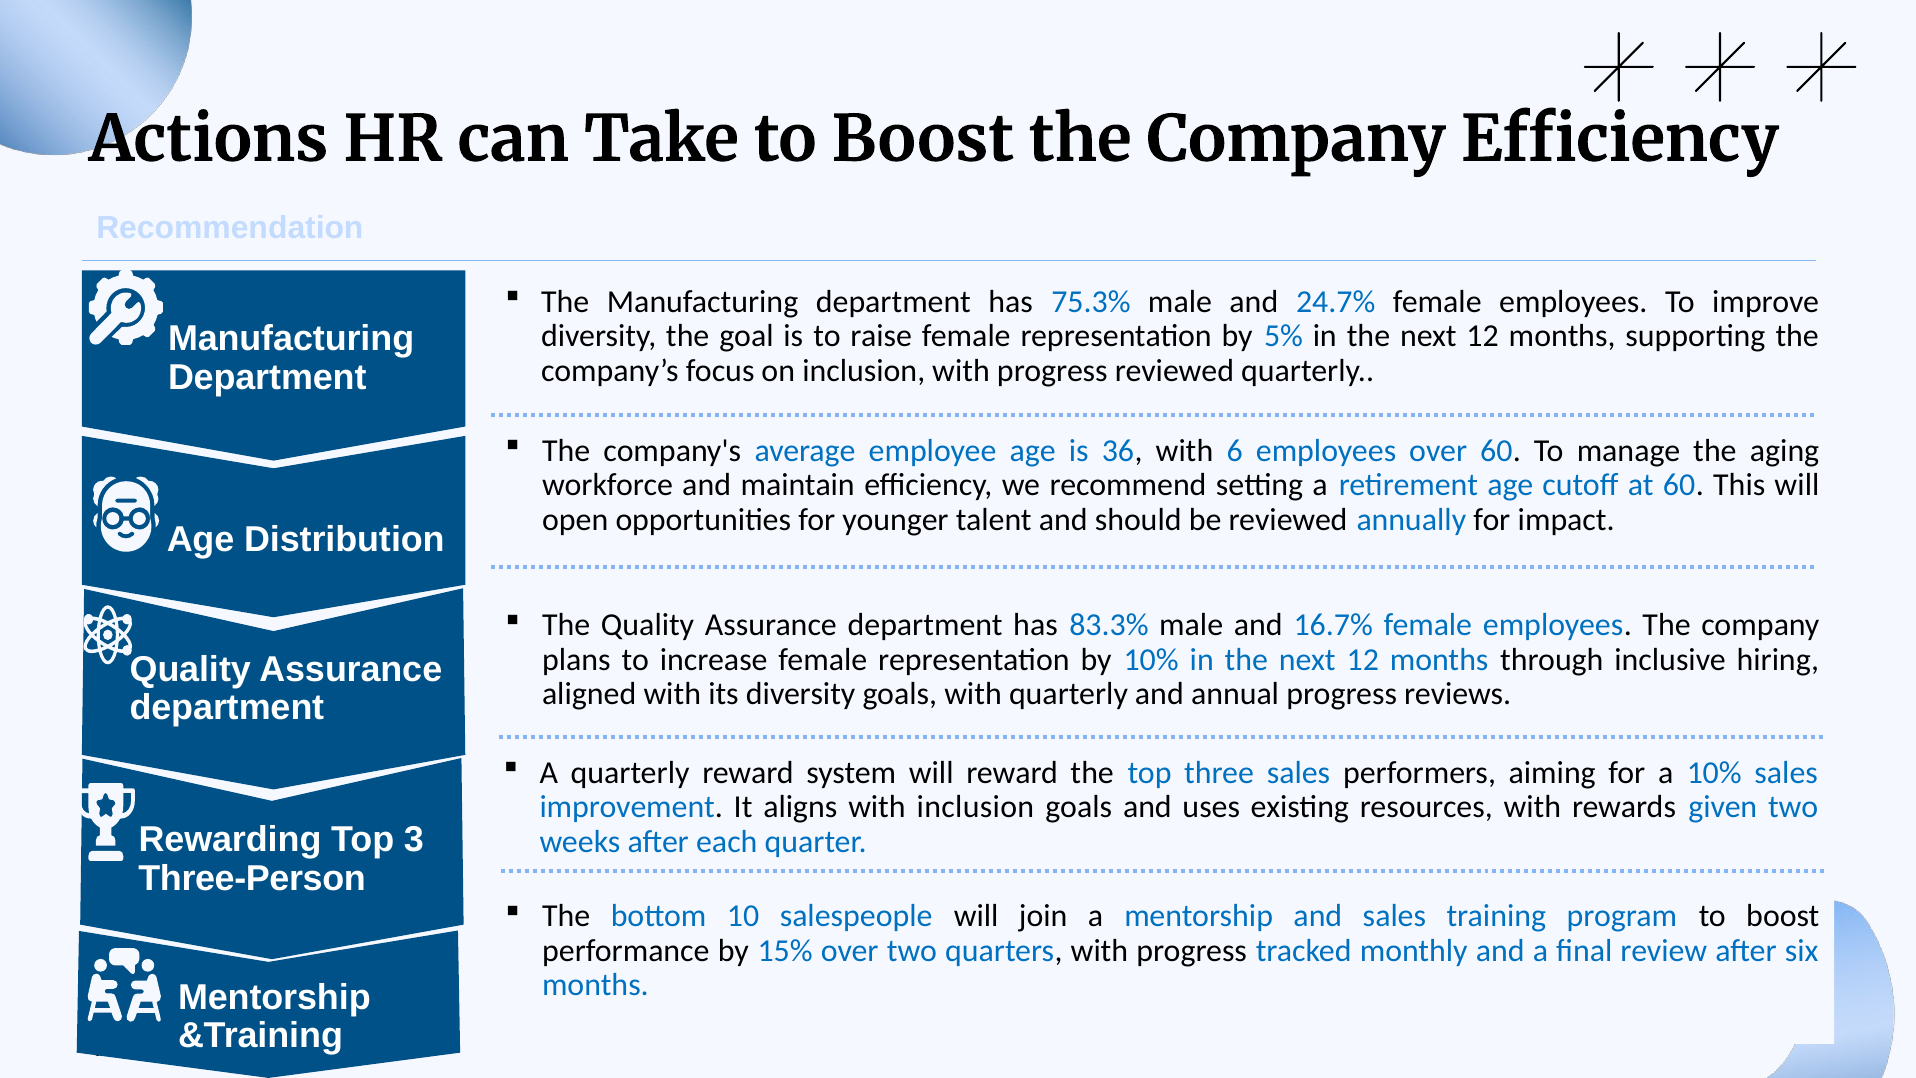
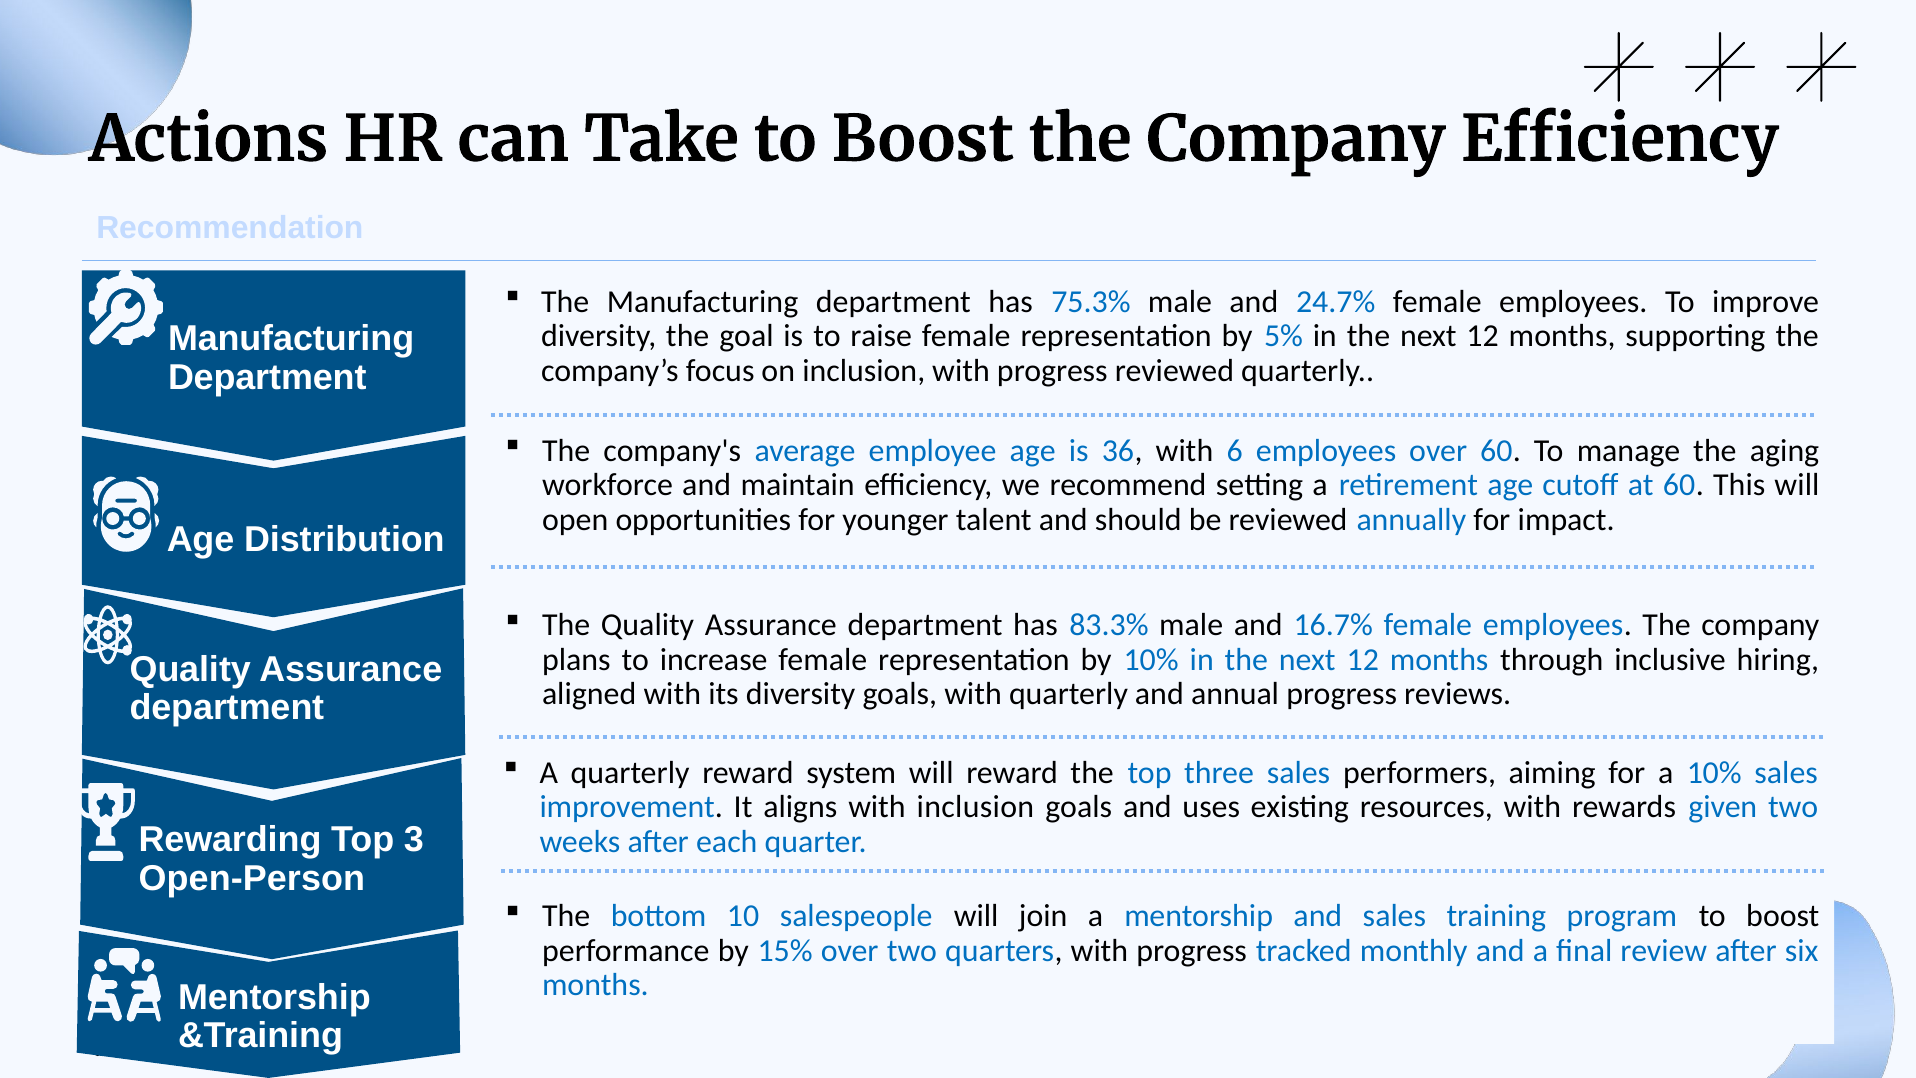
Three-Person: Three-Person -> Open-Person (252, 879)
